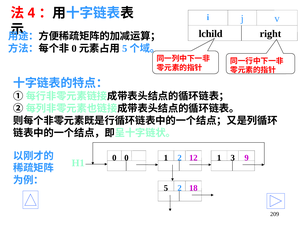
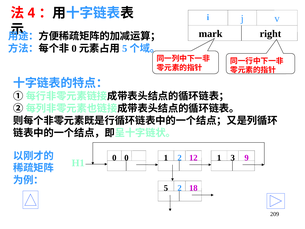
lchild: lchild -> mark (211, 34)
